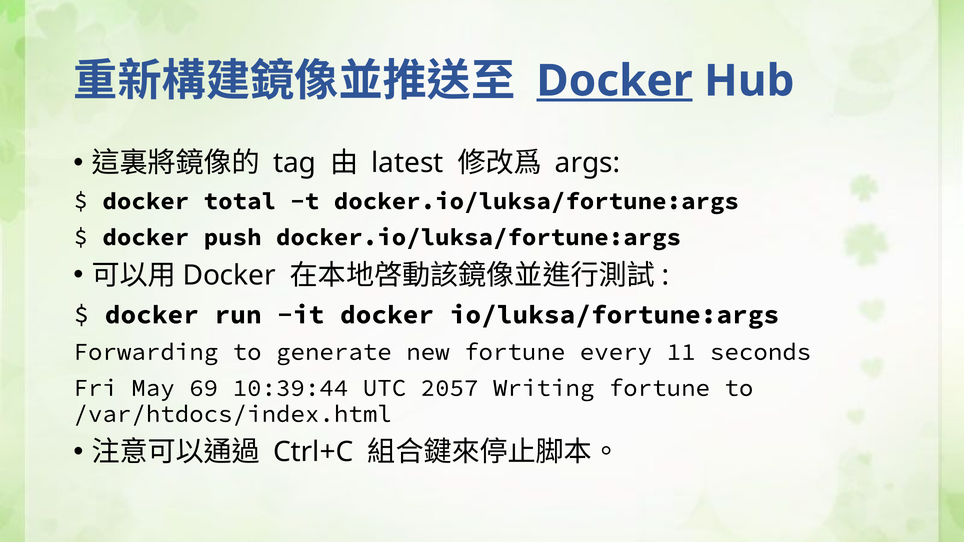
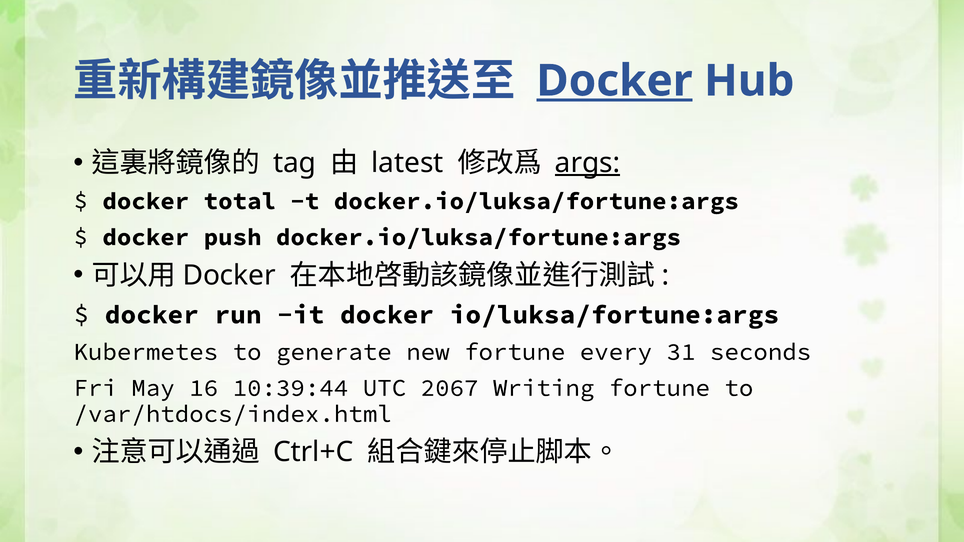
args underline: none -> present (588, 163)
Forwarding: Forwarding -> Kubermetes (146, 352)
11: 11 -> 31 (681, 352)
69: 69 -> 16 (204, 388)
2057: 2057 -> 2067 (450, 388)
